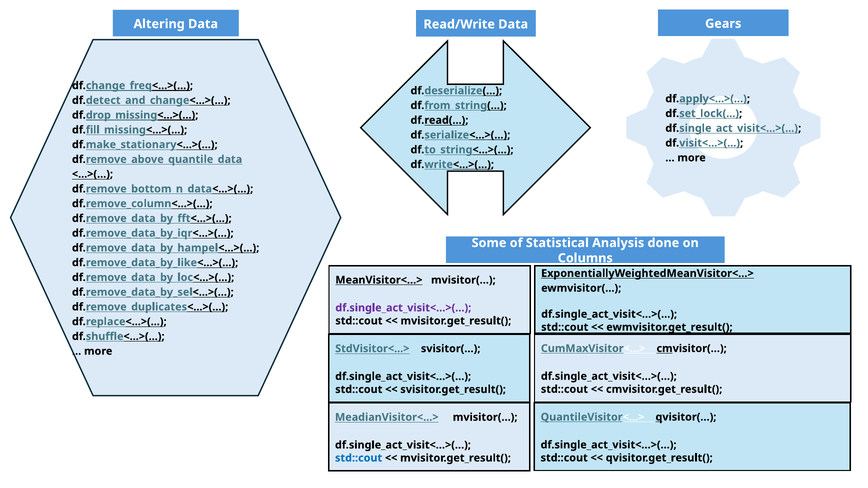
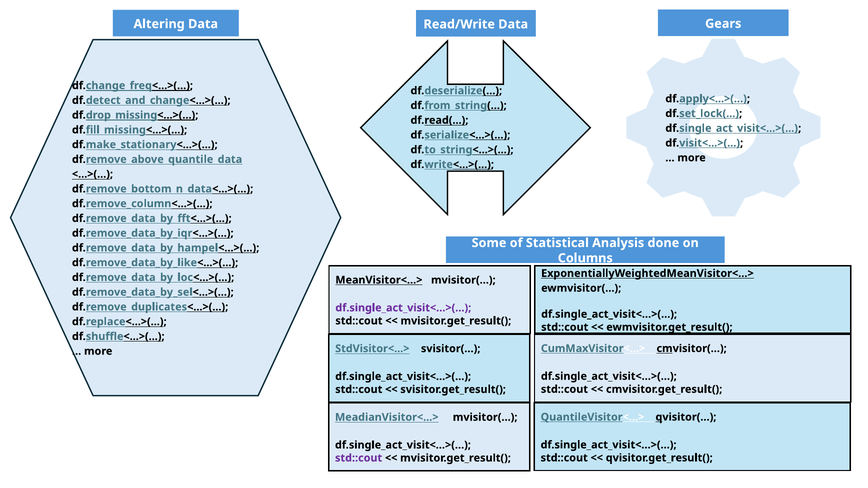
std::cout colour: blue -> purple (359, 458)
